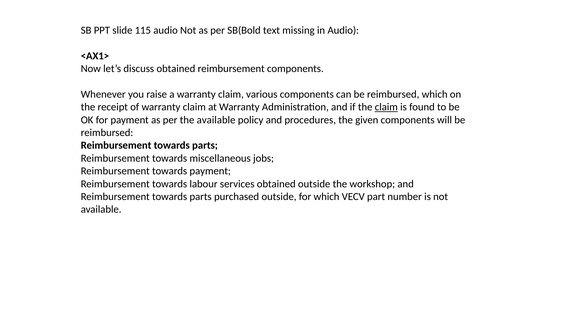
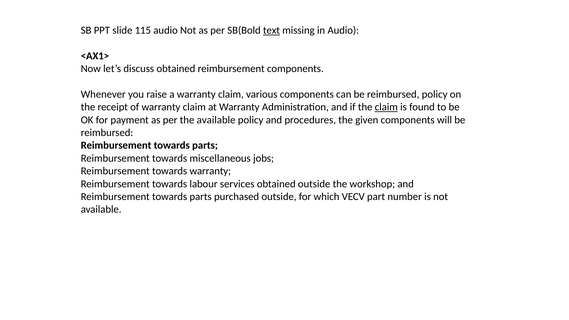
text underline: none -> present (271, 30)
reimbursed which: which -> policy (435, 94)
towards payment: payment -> warranty (210, 171)
